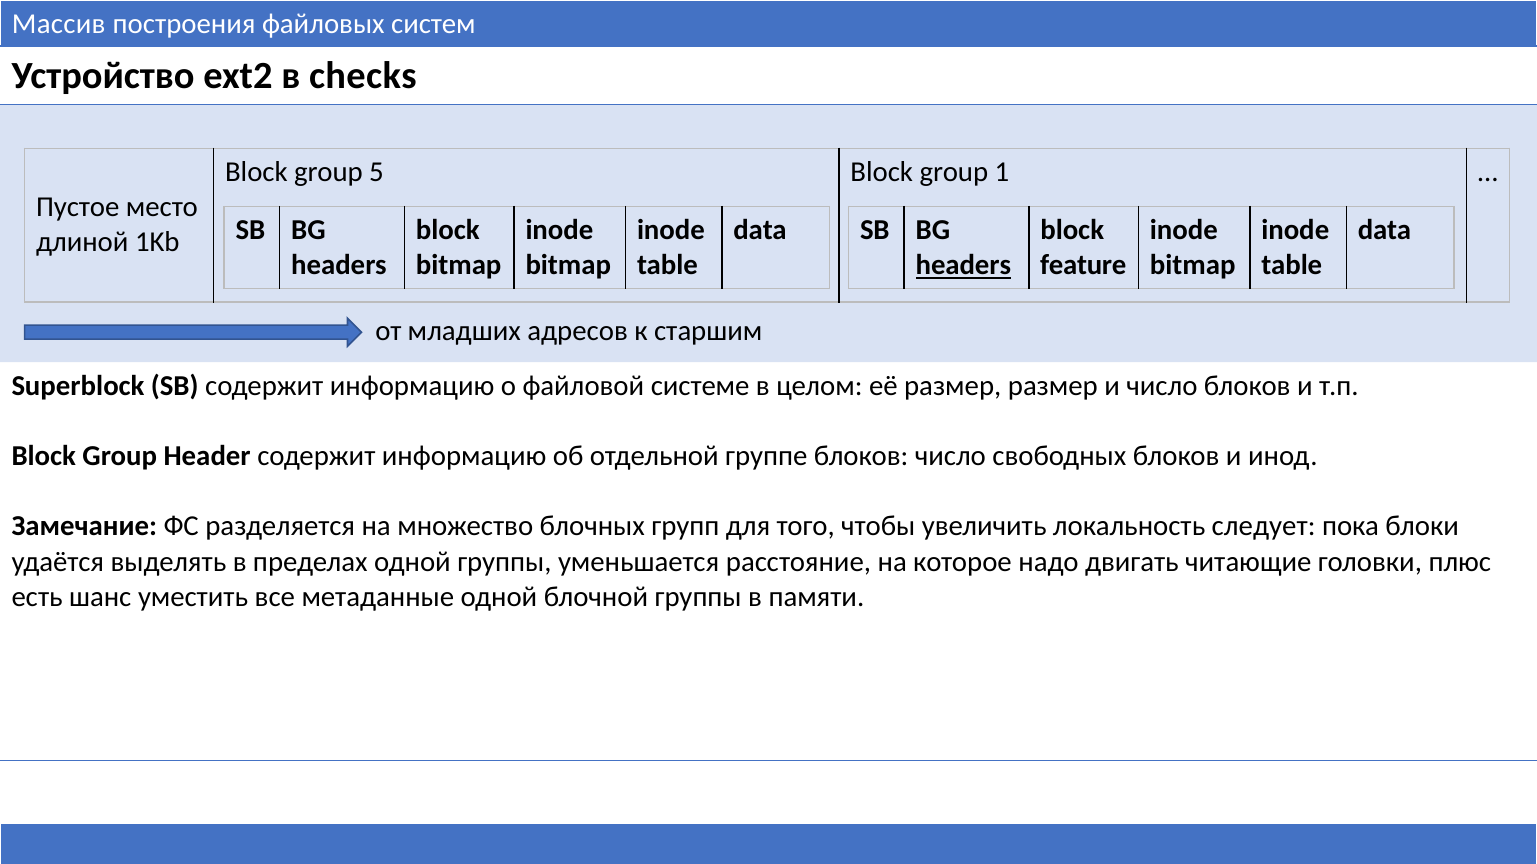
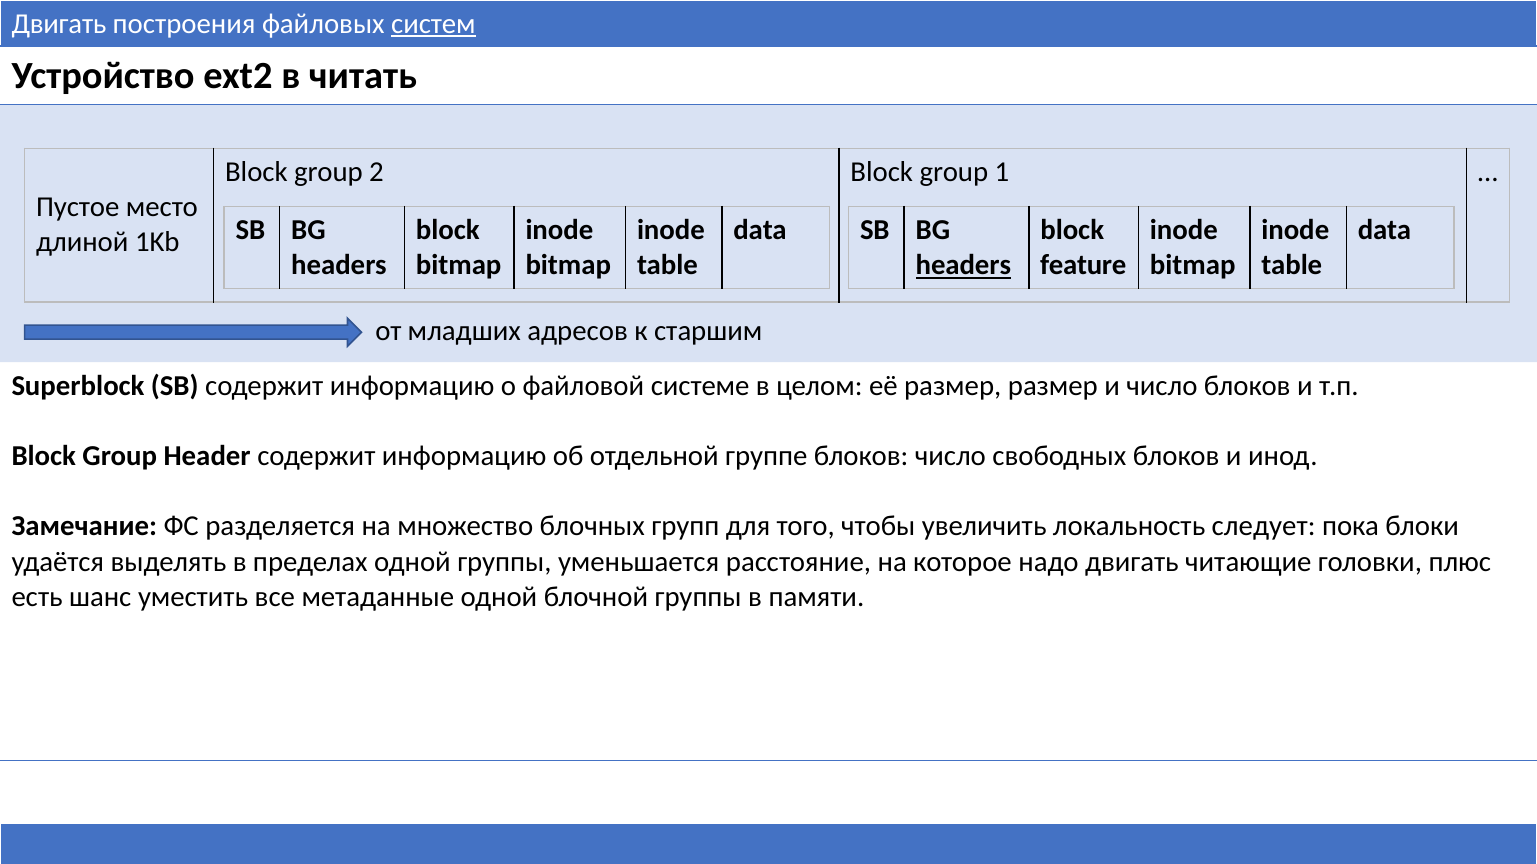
Массив: Массив -> Двигать (59, 24)
систем underline: none -> present (433, 24)
checks: checks -> читать (363, 76)
5: 5 -> 2 (376, 172)
